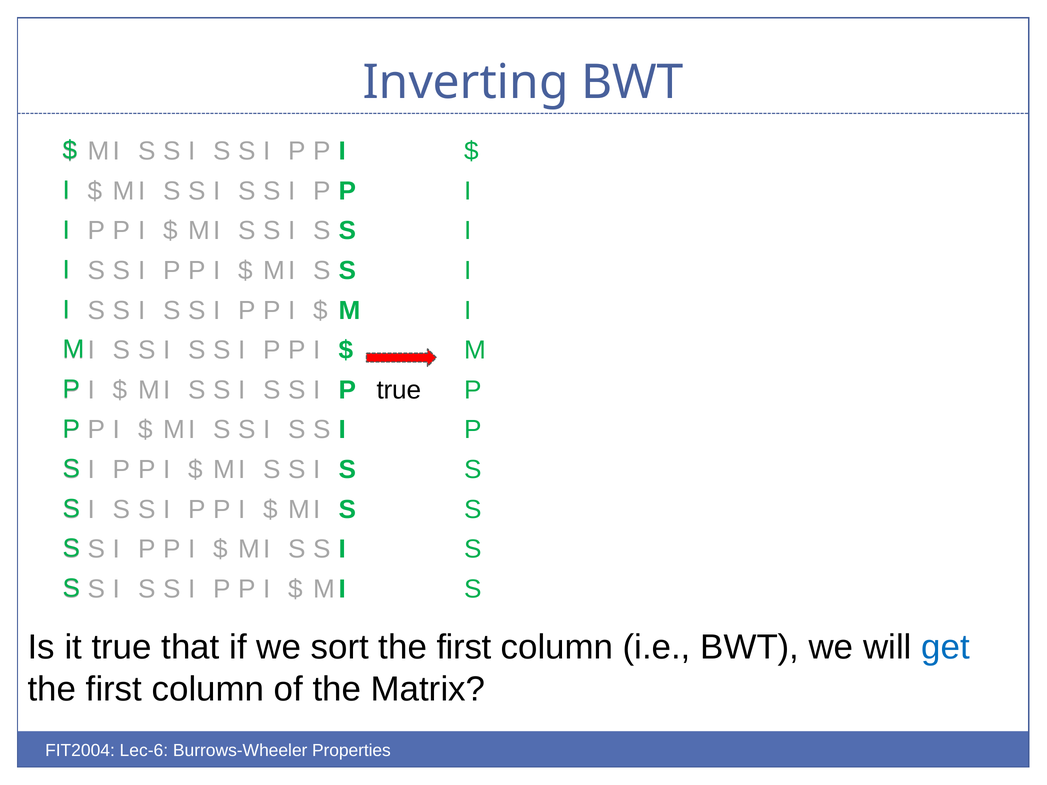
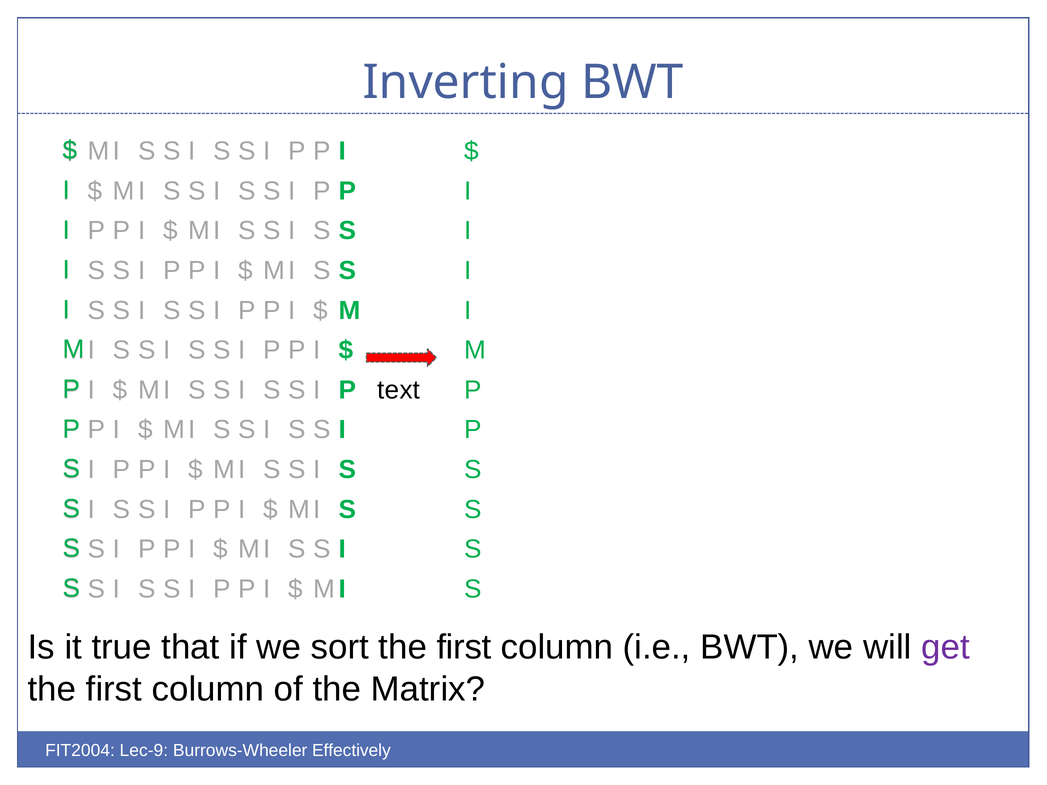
true: true -> text (399, 390)
get colour: blue -> purple (945, 648)
Lec-6: Lec-6 -> Lec-9 (144, 751)
Properties: Properties -> Effectively (351, 751)
